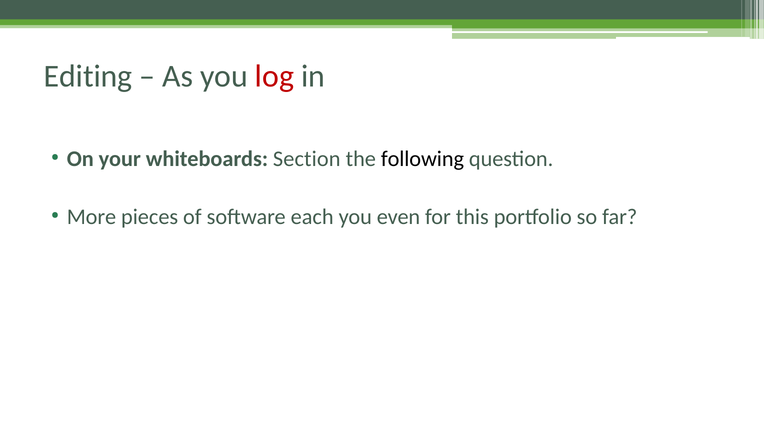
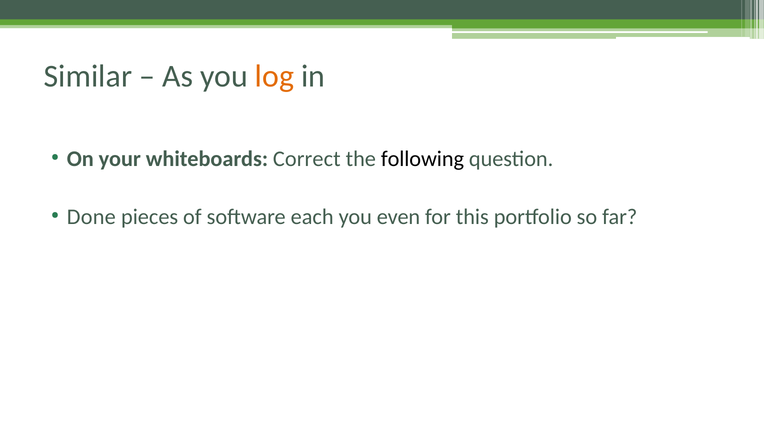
Editing: Editing -> Similar (88, 76)
log colour: red -> orange (274, 76)
Section: Section -> Correct (307, 159)
More: More -> Done (91, 217)
